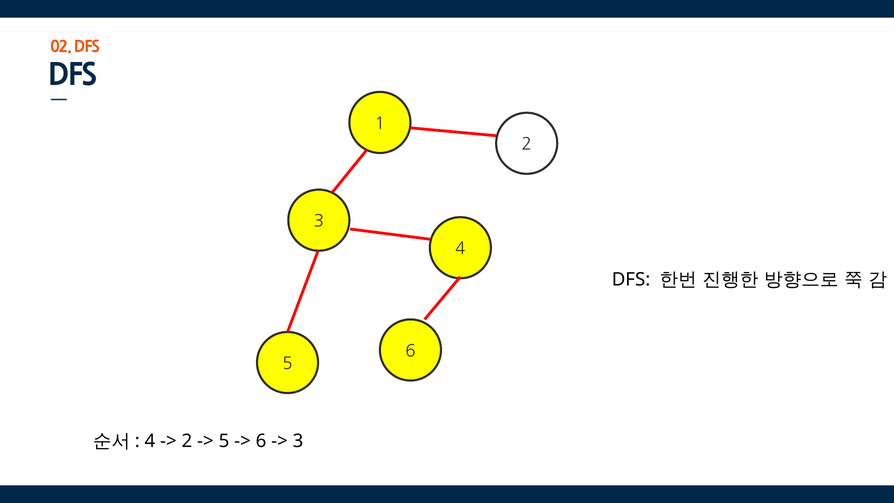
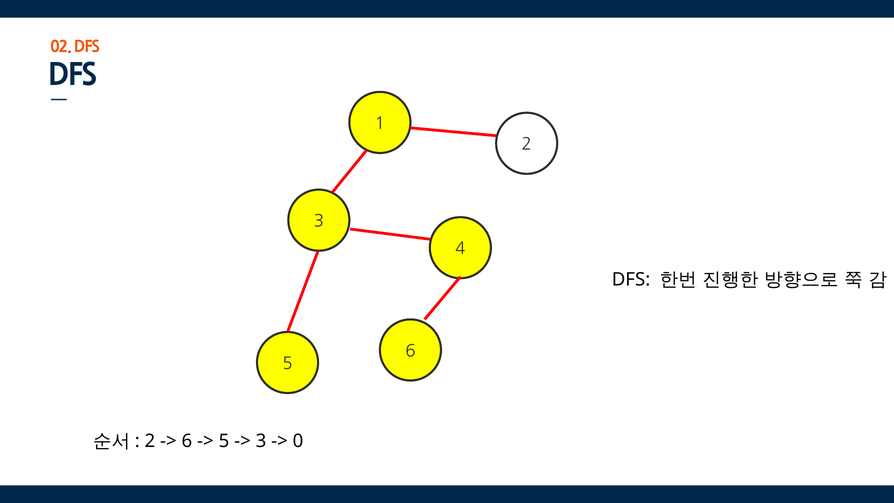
4: 4 -> 2 (150, 441)
2: 2 -> 6 (187, 441)
6: 6 -> 3 (261, 441)
3: 3 -> 0 (298, 441)
